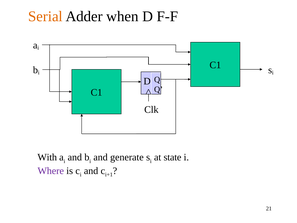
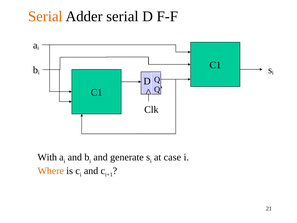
Adder when: when -> serial (122, 16)
state: state -> case (172, 157)
Where colour: purple -> orange (51, 171)
